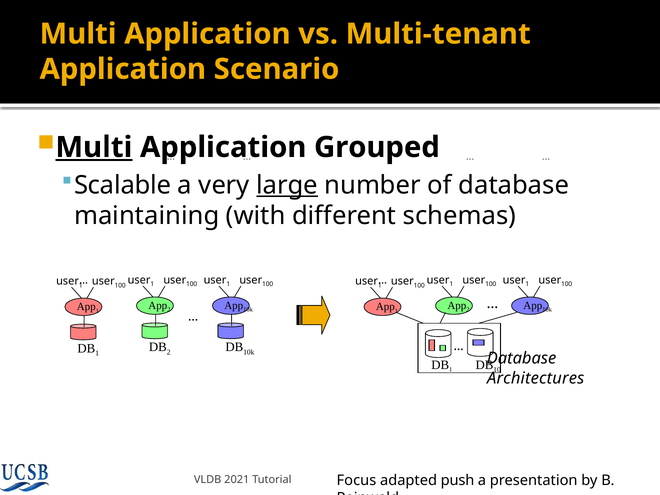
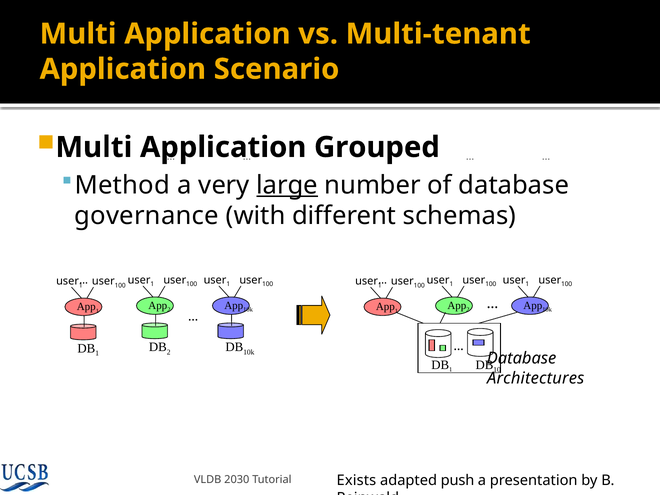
Multi underline: present -> none (94, 147)
Scalable: Scalable -> Method (122, 185)
maintaining: maintaining -> governance (147, 216)
Focus: Focus -> Exists (356, 481)
2021: 2021 -> 2030 (237, 480)
